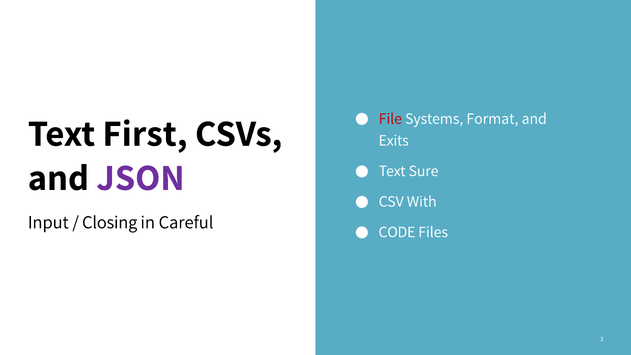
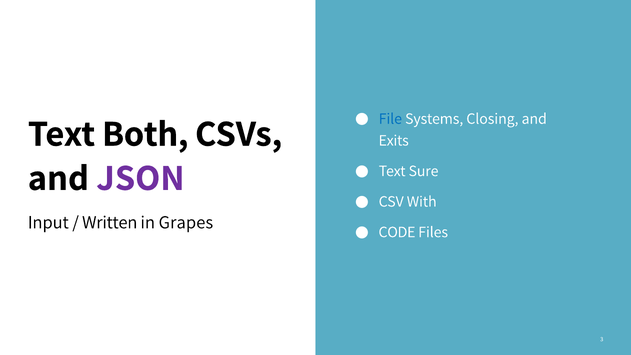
File colour: red -> blue (390, 119)
Format: Format -> Closing (492, 119)
First: First -> Both (145, 134)
Closing: Closing -> Written (110, 222)
Careful: Careful -> Grapes (186, 222)
